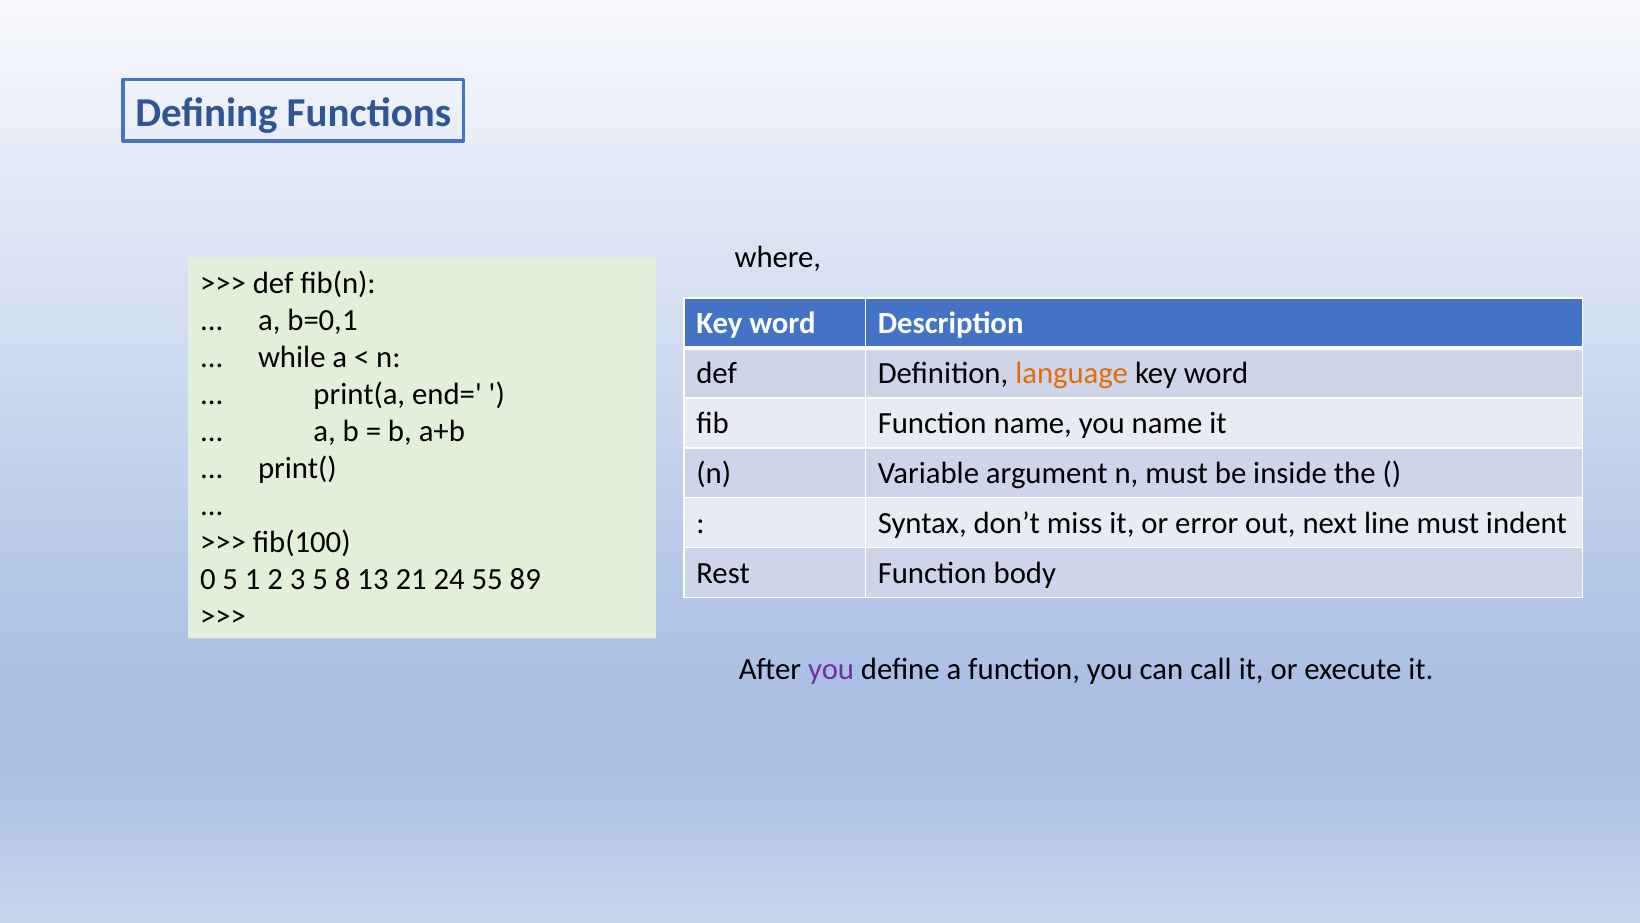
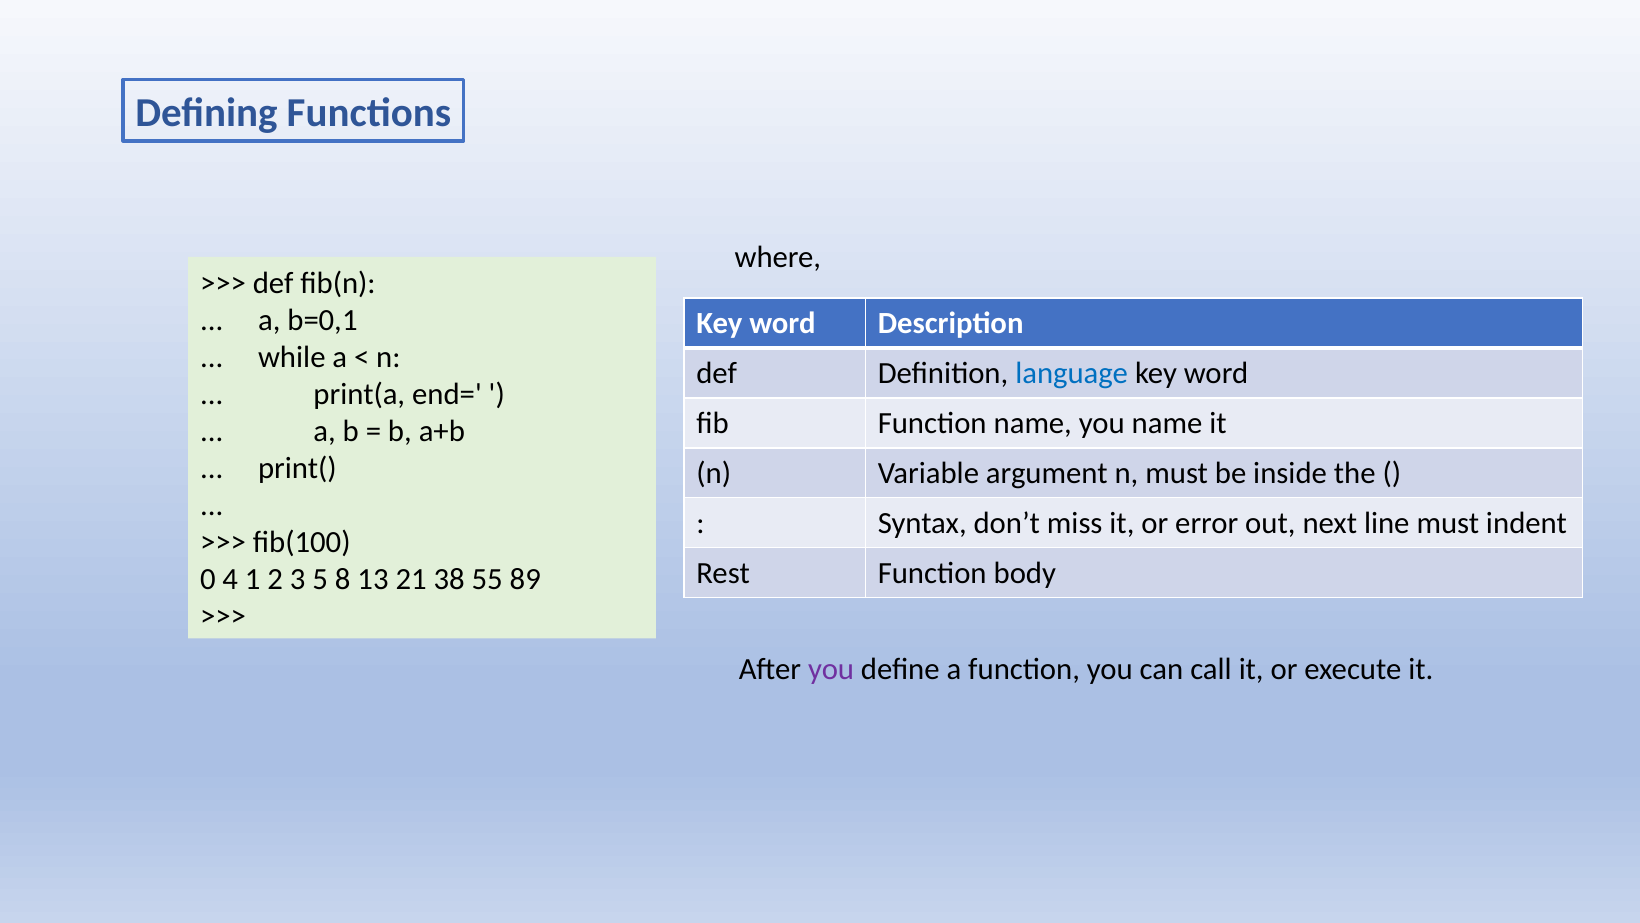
language colour: orange -> blue (1072, 373)
0 5: 5 -> 4 (230, 579)
24: 24 -> 38 (449, 579)
